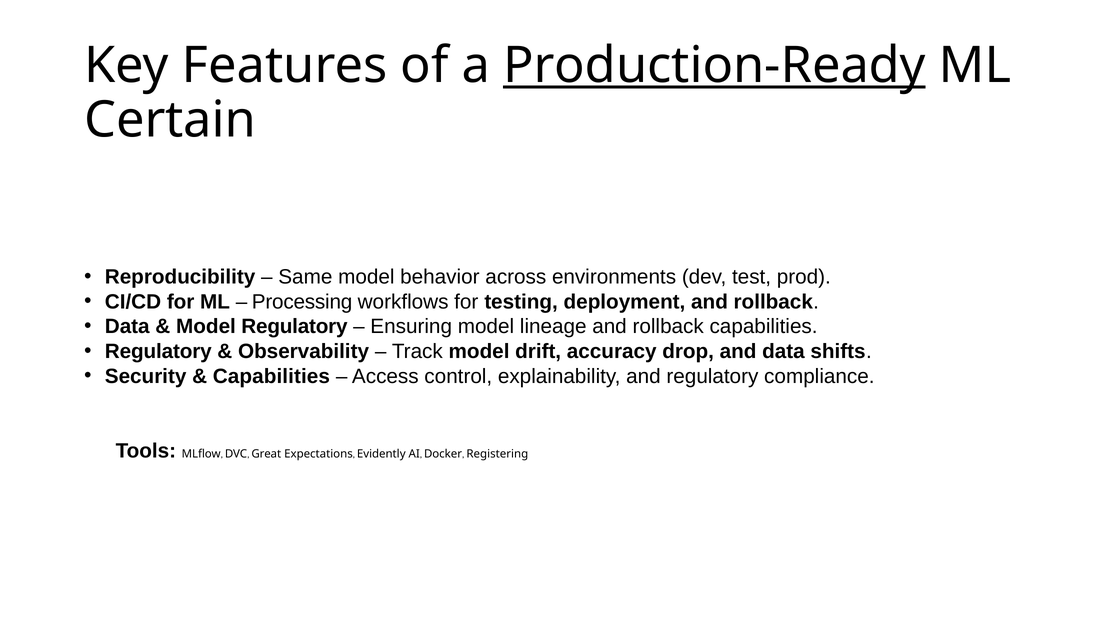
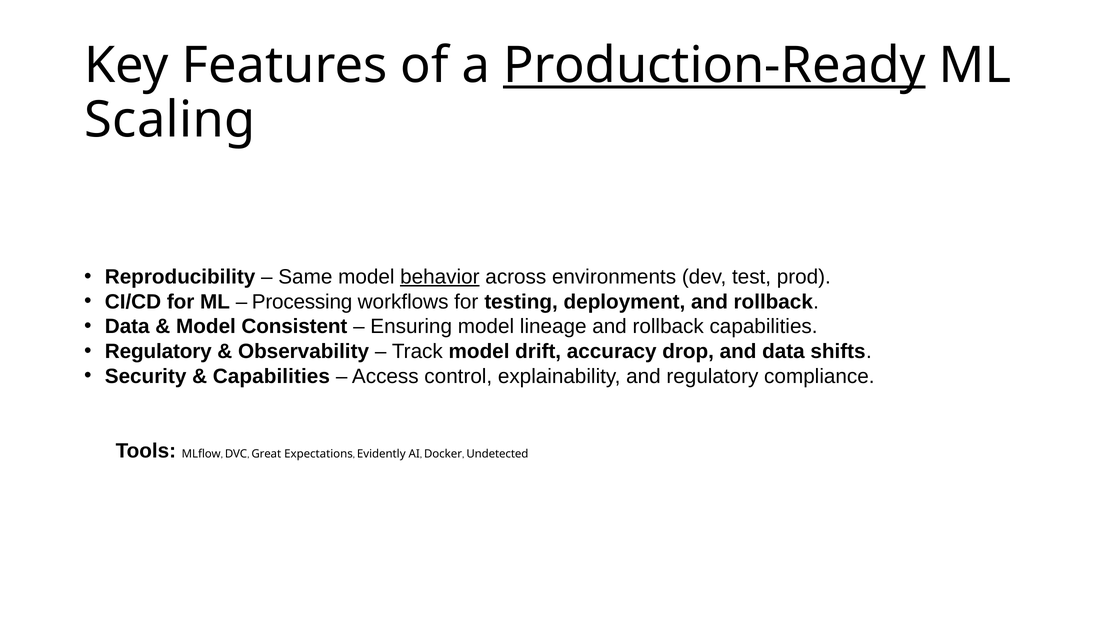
Certain: Certain -> Scaling (170, 120)
behavior underline: none -> present (440, 277)
Model Regulatory: Regulatory -> Consistent (294, 327)
Registering: Registering -> Undetected (497, 454)
